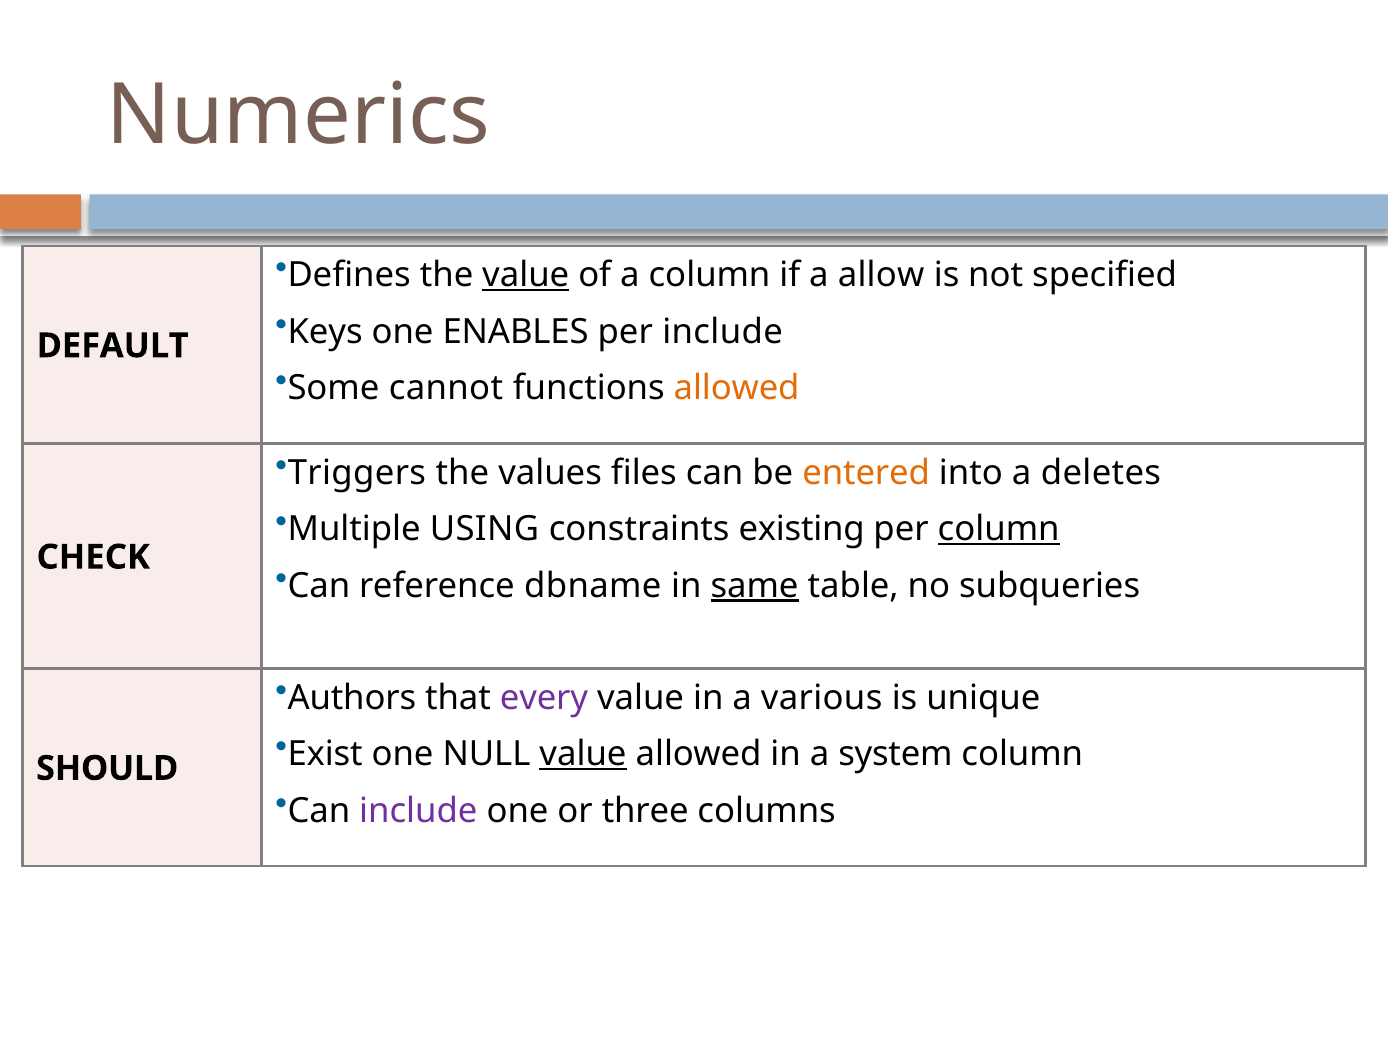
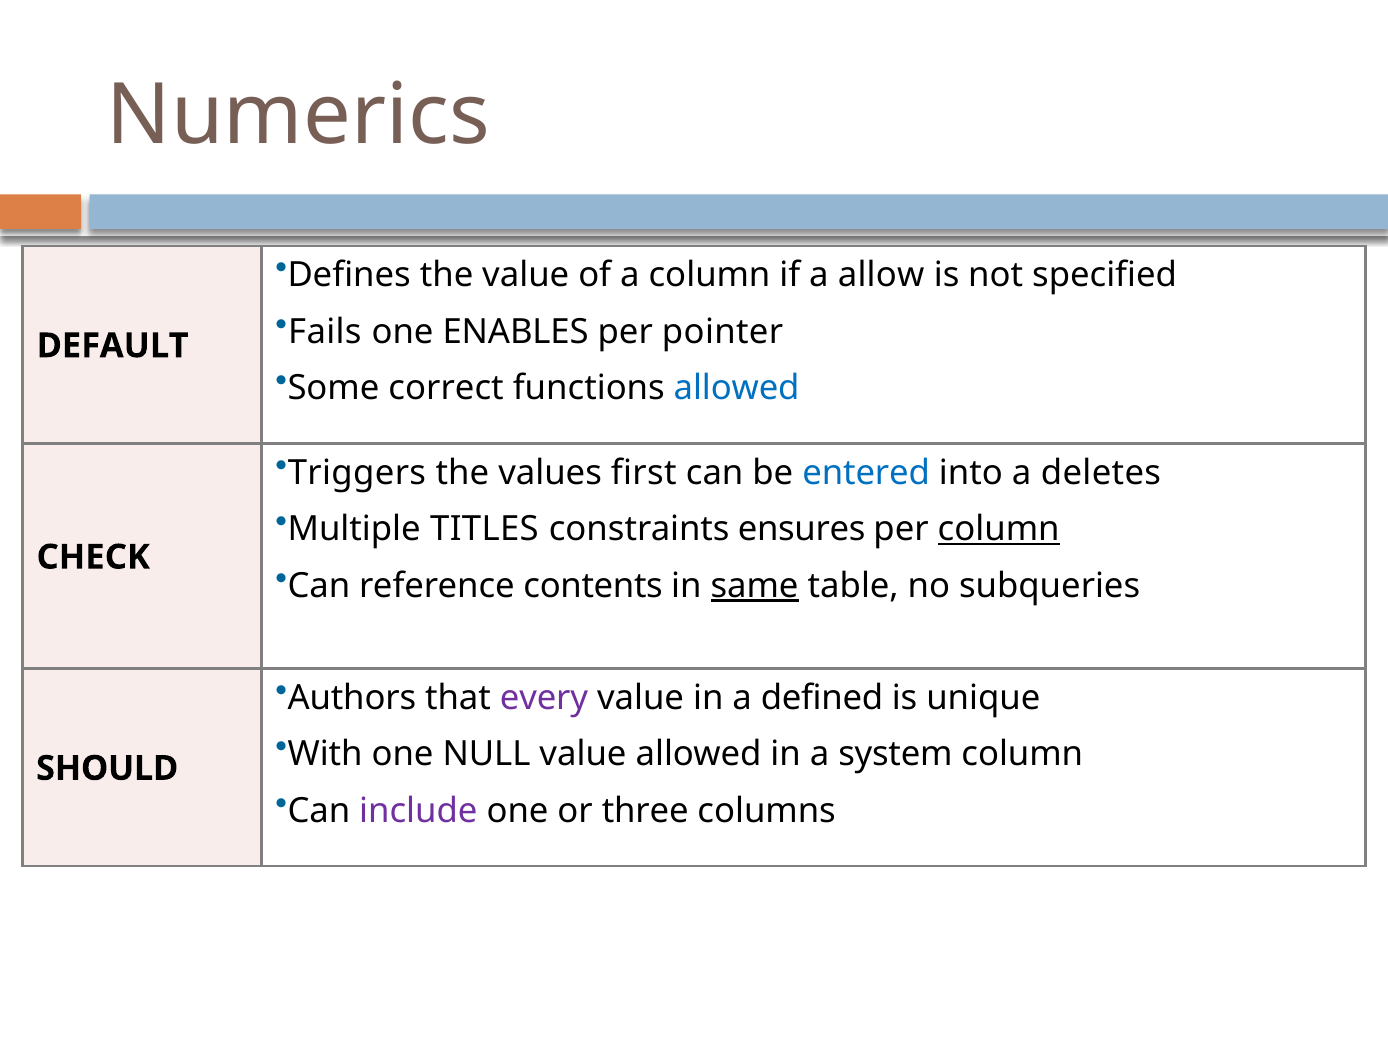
value underline: present -> none (526, 275)
Keys: Keys -> Fails (325, 332)
per include: include -> pointer (723, 332)
cannot: cannot -> correct (446, 388)
allowed colour: orange -> blue (737, 388)
files: files -> first (644, 473)
entered colour: orange -> blue (866, 473)
USING: USING -> TITLES (484, 529)
existing: existing -> ensures (802, 529)
dbname: dbname -> contents (593, 586)
various: various -> defined (822, 698)
Exist: Exist -> With (325, 754)
value underline: present -> none (583, 754)
